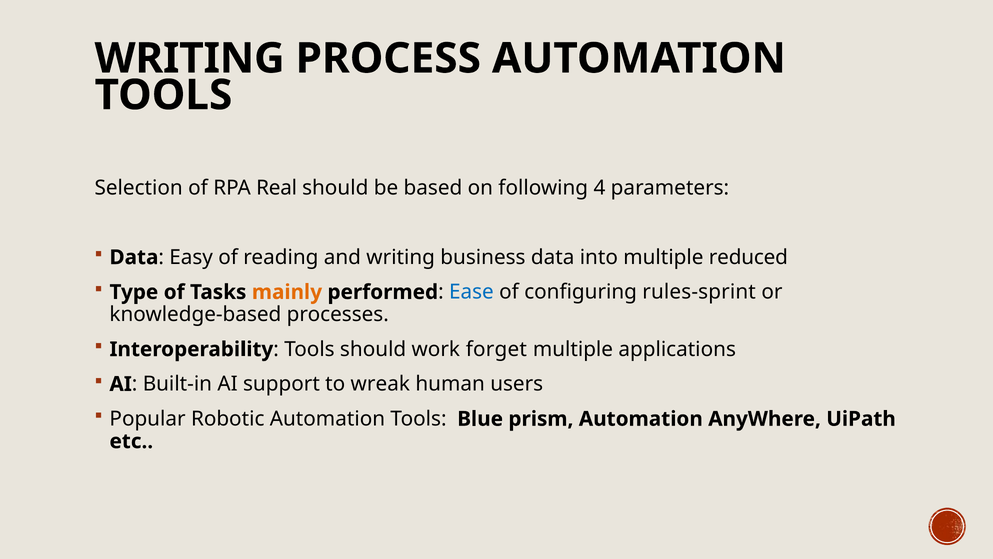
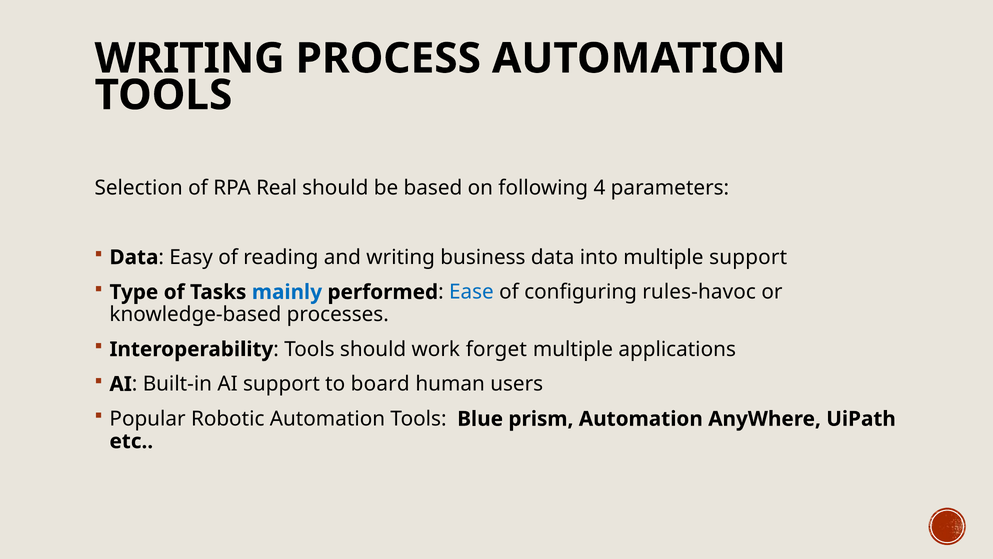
multiple reduced: reduced -> support (748, 257)
mainly colour: orange -> blue (287, 292)
rules-sprint: rules-sprint -> rules-havoc (699, 292)
wreak: wreak -> board (380, 384)
